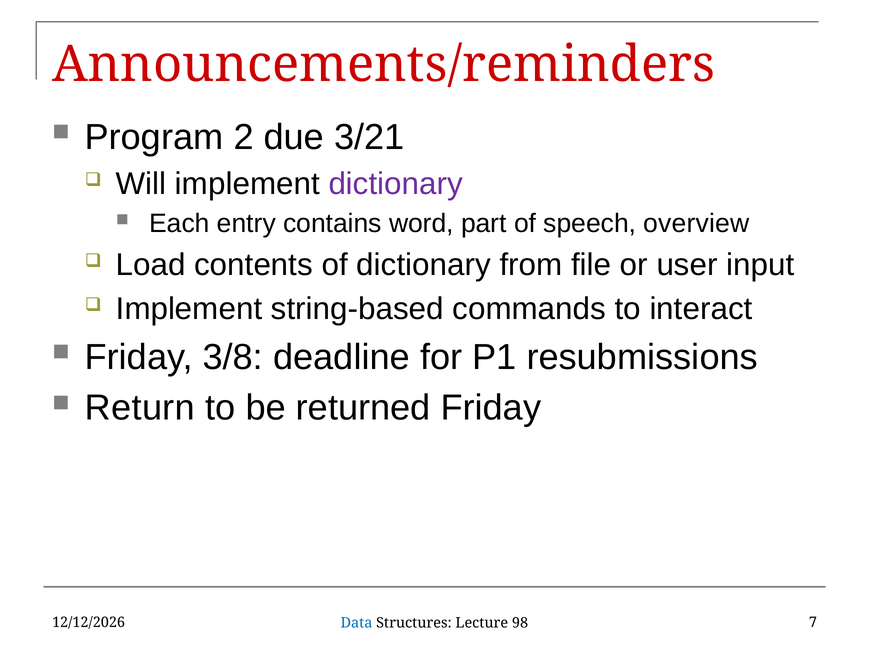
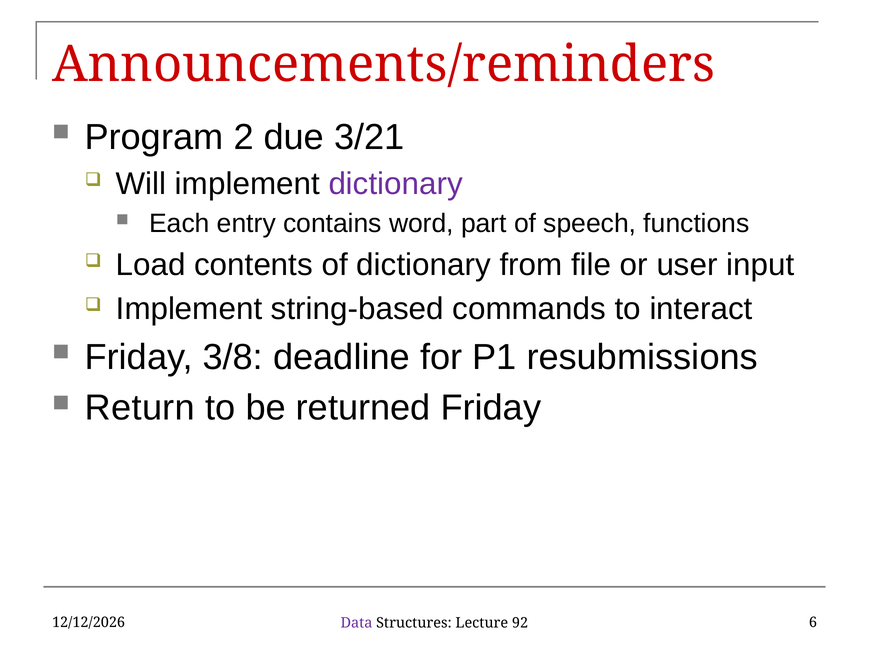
overview: overview -> functions (696, 223)
7: 7 -> 6 (813, 622)
Data colour: blue -> purple (356, 623)
98: 98 -> 92 (520, 623)
